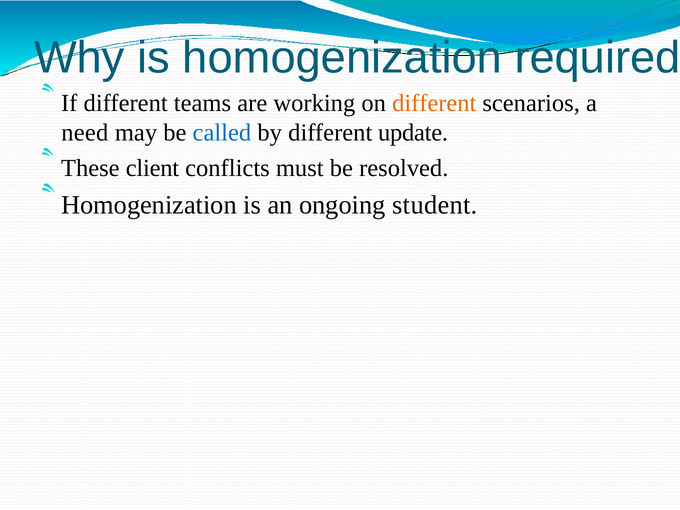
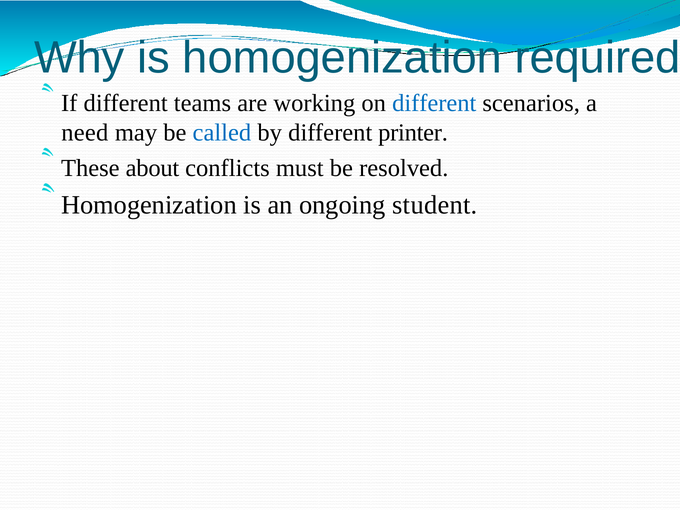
different colour: orange -> blue (434, 103)
update: update -> printer (413, 133)
client: client -> about (152, 168)
